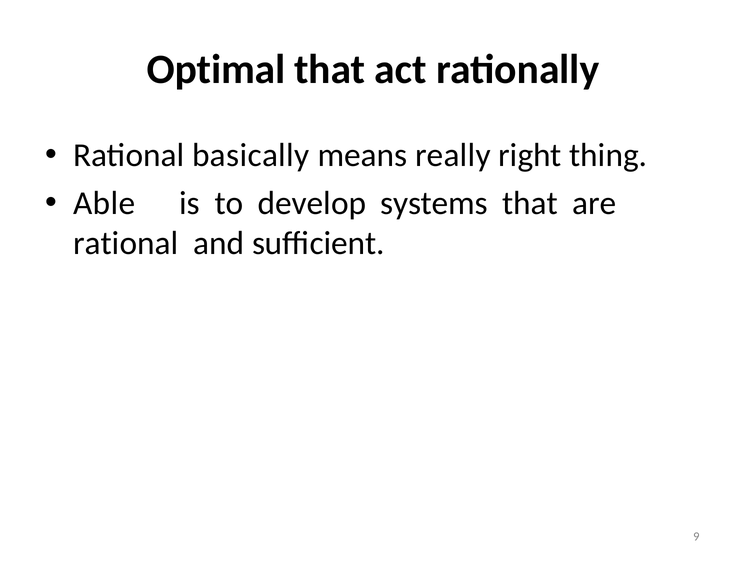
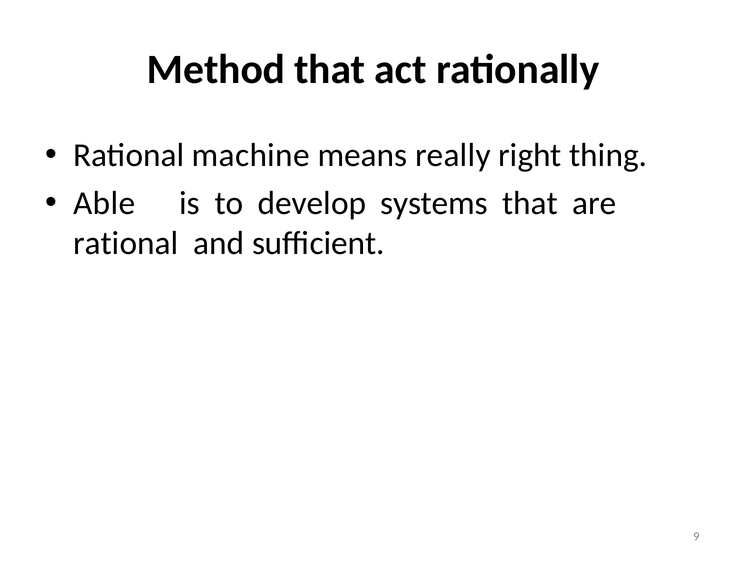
Optimal: Optimal -> Method (216, 70)
basically: basically -> machine (251, 155)
